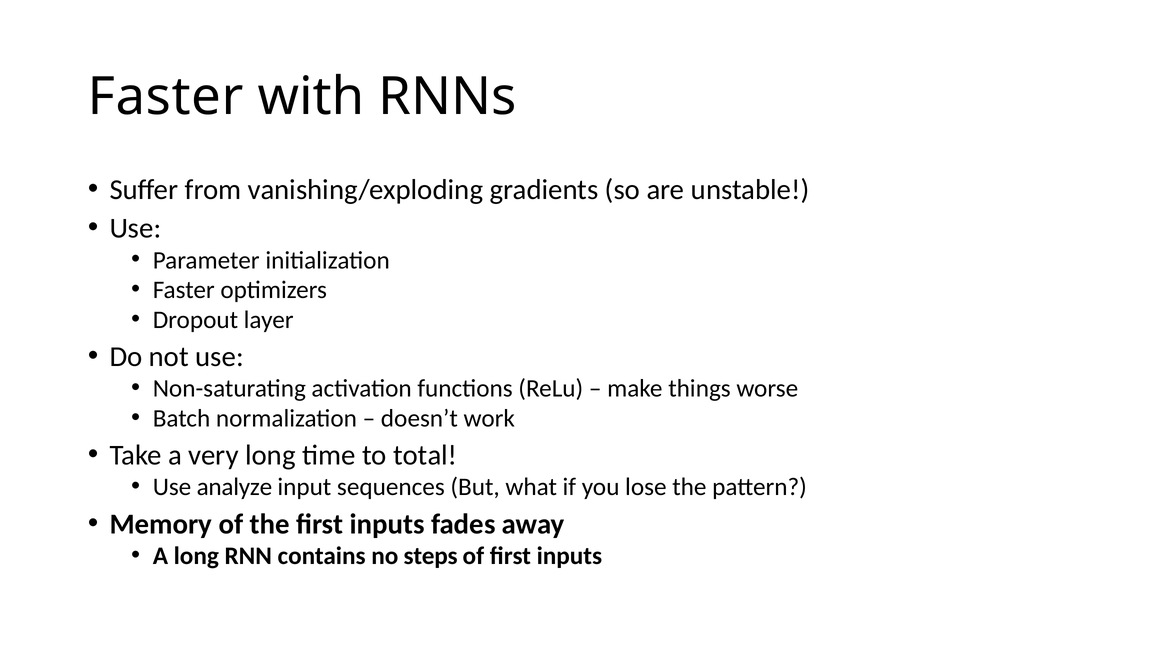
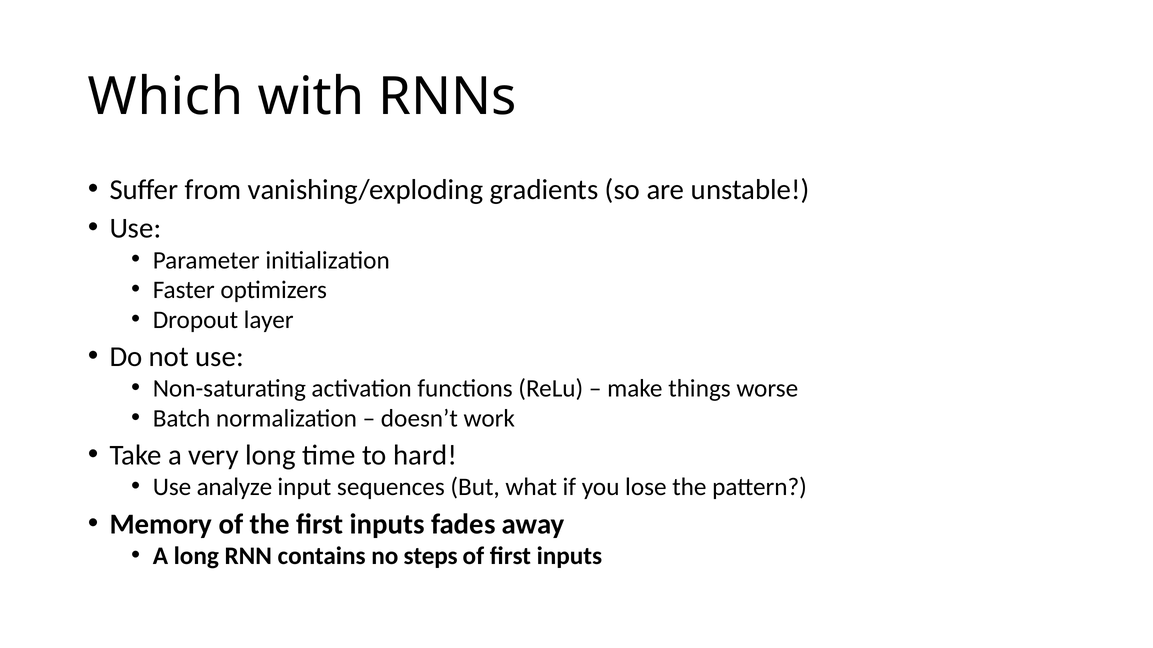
Faster: Faster -> Which (166, 97)
total: total -> hard (425, 456)
